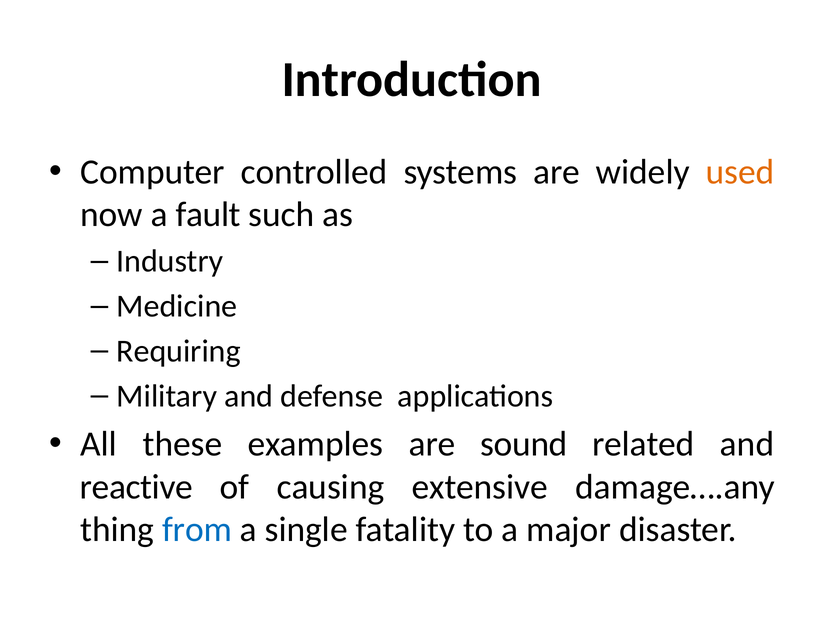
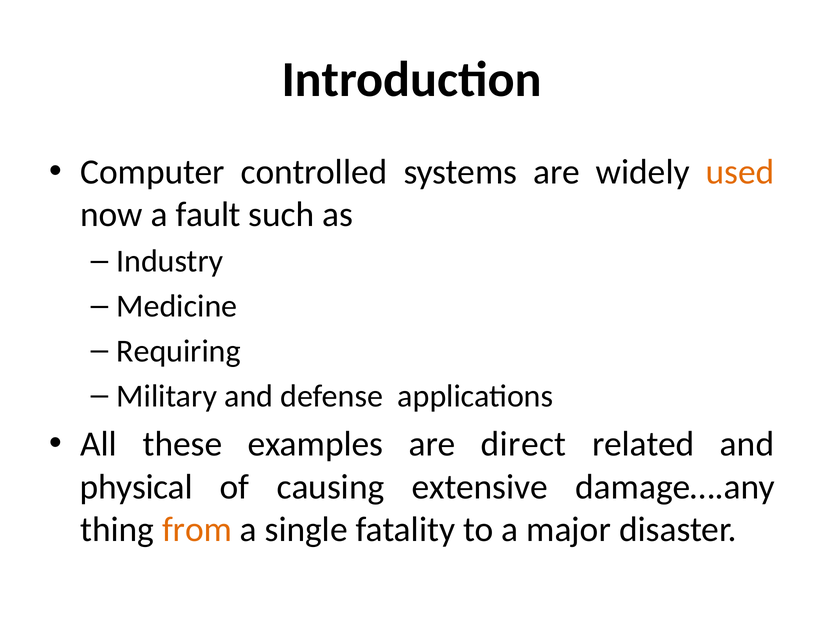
sound: sound -> direct (524, 444)
reactive: reactive -> physical (136, 487)
from colour: blue -> orange (197, 529)
